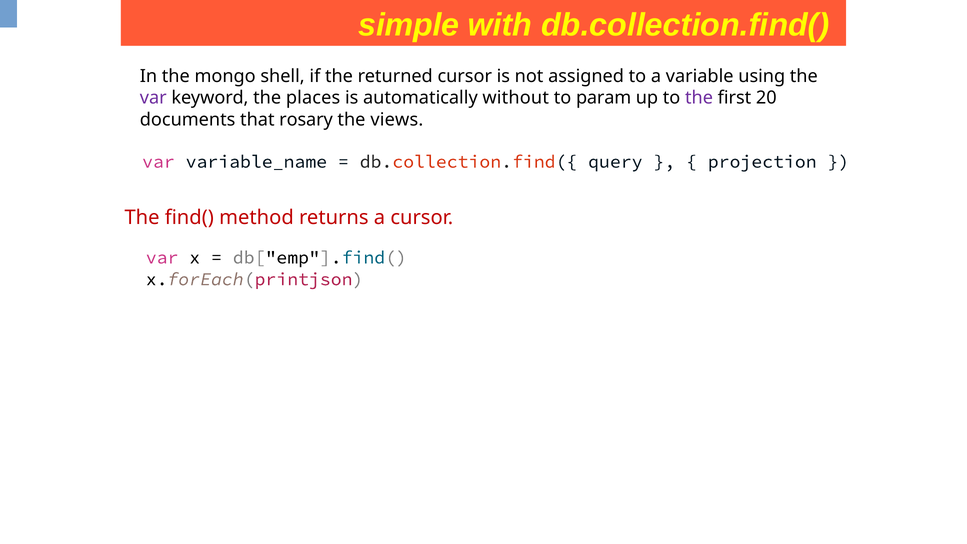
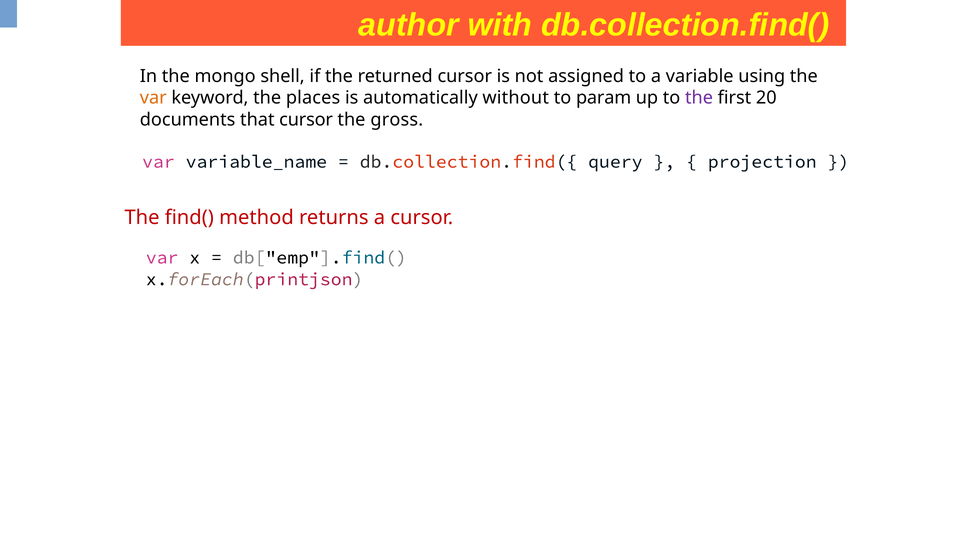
simple: simple -> author (409, 25)
var colour: purple -> orange (153, 98)
that rosary: rosary -> cursor (306, 120)
views: views -> gross (397, 120)
